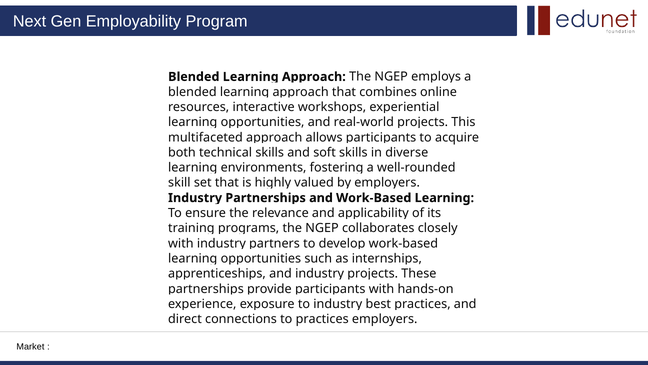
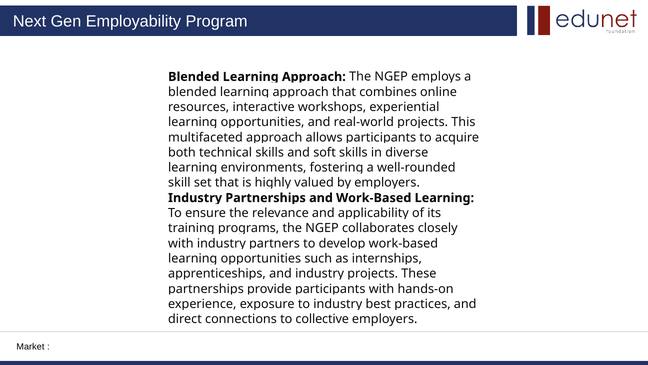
to practices: practices -> collective (322, 319)
